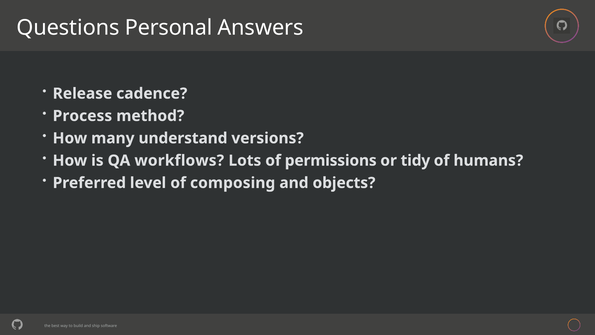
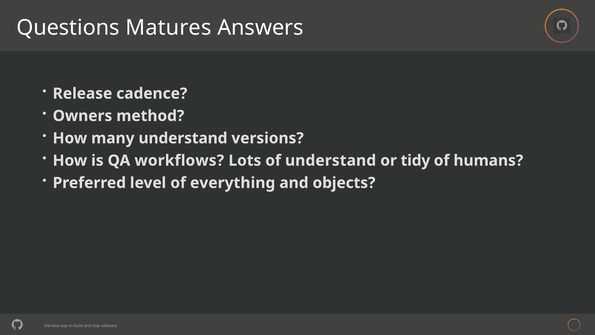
Personal: Personal -> Matures (168, 28)
Process: Process -> Owners (82, 116)
of permissions: permissions -> understand (331, 160)
composing: composing -> everything (233, 183)
